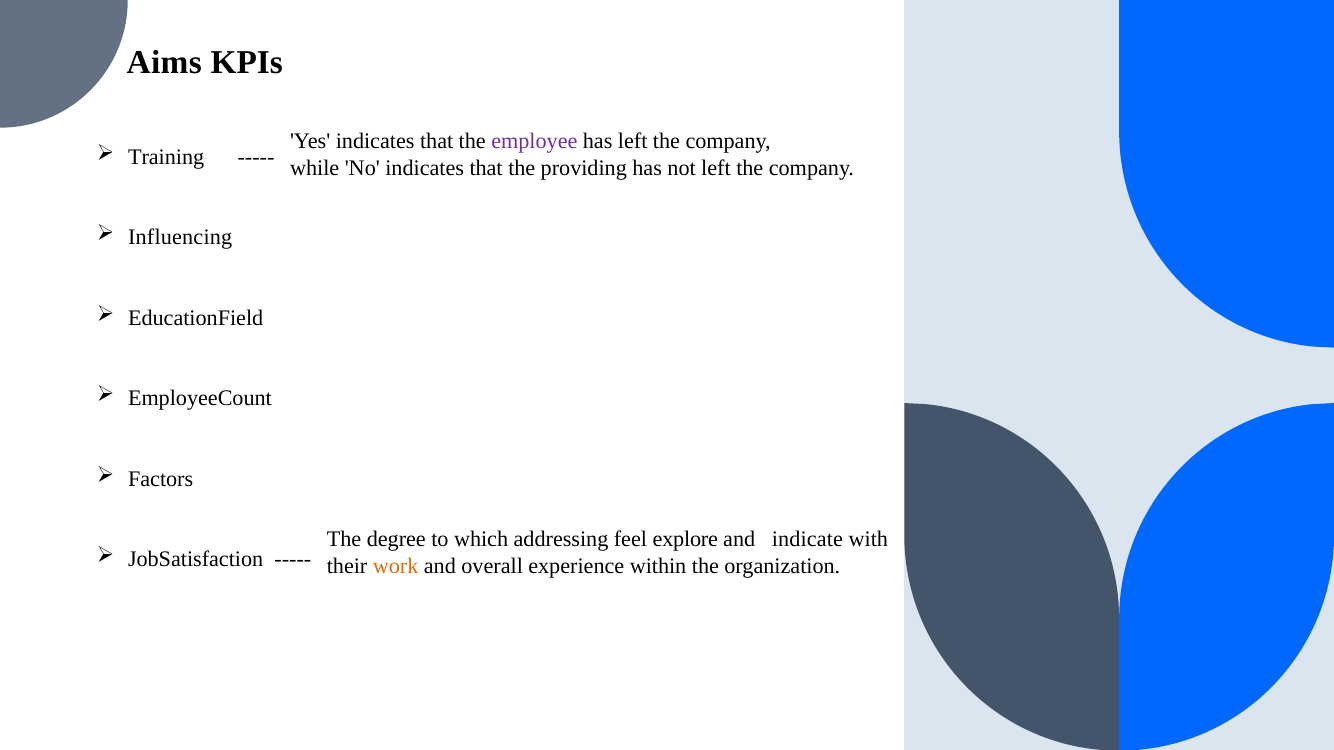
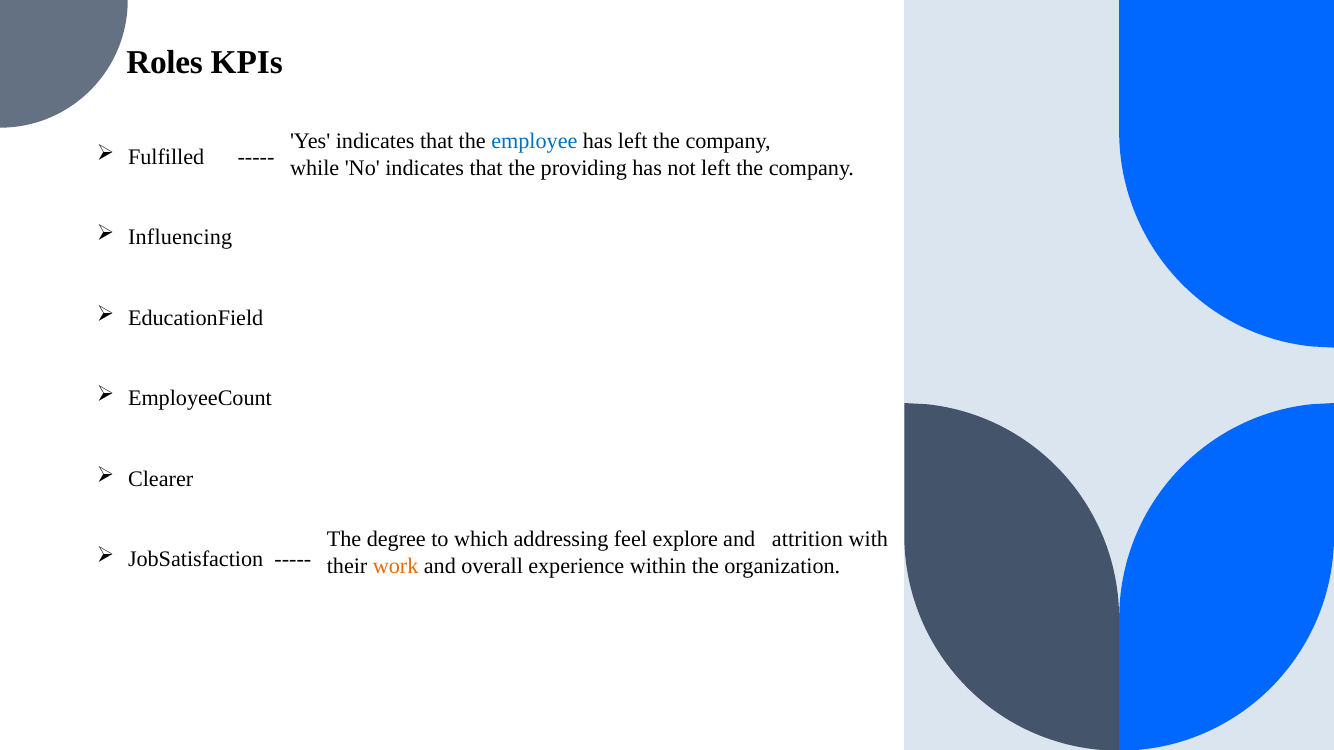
Aims: Aims -> Roles (165, 62)
employee colour: purple -> blue (534, 141)
Training: Training -> Fulfilled (166, 157)
Factors: Factors -> Clearer (161, 479)
indicate: indicate -> attrition (807, 540)
